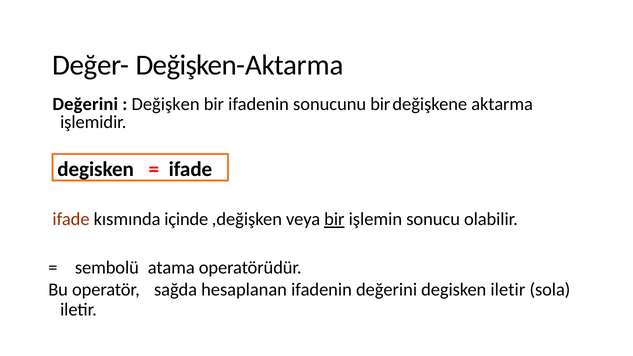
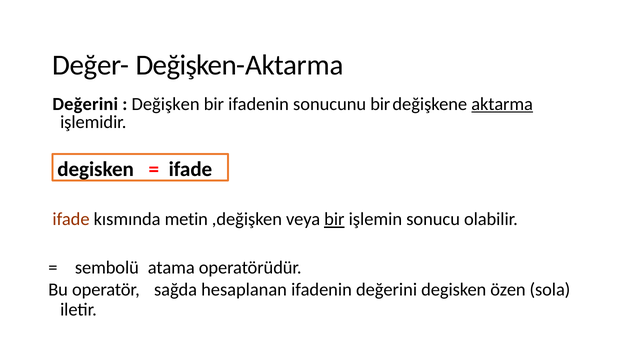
aktarma underline: none -> present (502, 104)
içinde: içinde -> metin (186, 219)
degisken iletir: iletir -> özen (508, 290)
